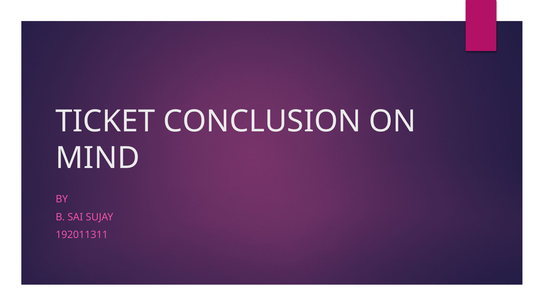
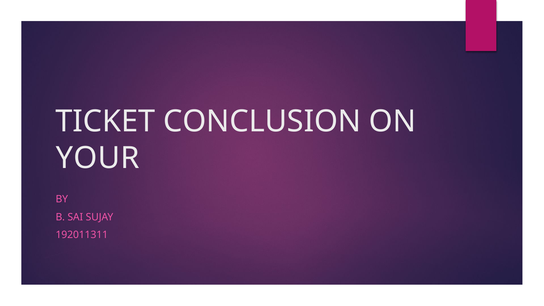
MIND: MIND -> YOUR (98, 158)
